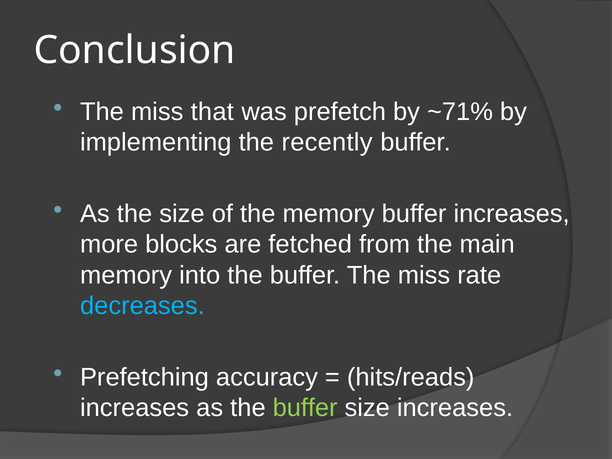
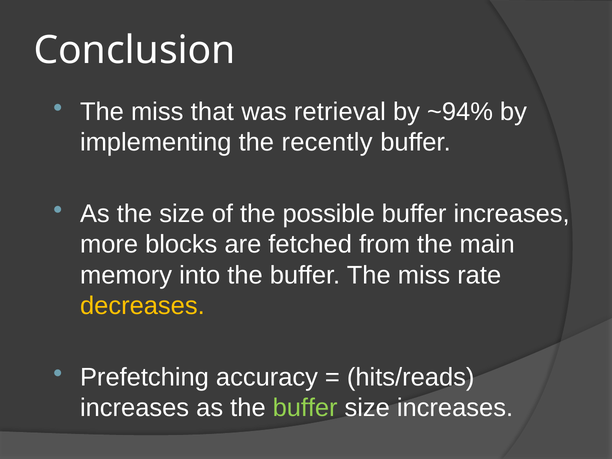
prefetch: prefetch -> retrieval (340, 112)
~71%: ~71% -> ~94% (460, 112)
the memory: memory -> possible (329, 214)
decreases colour: light blue -> yellow (142, 306)
